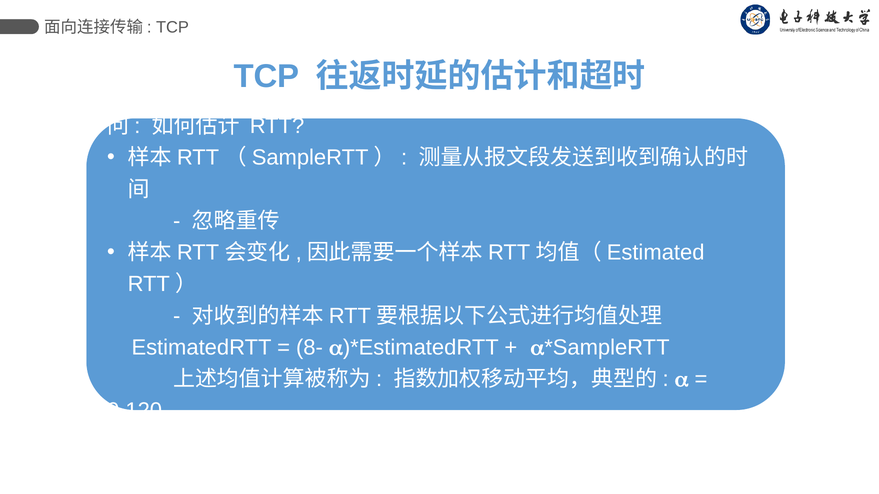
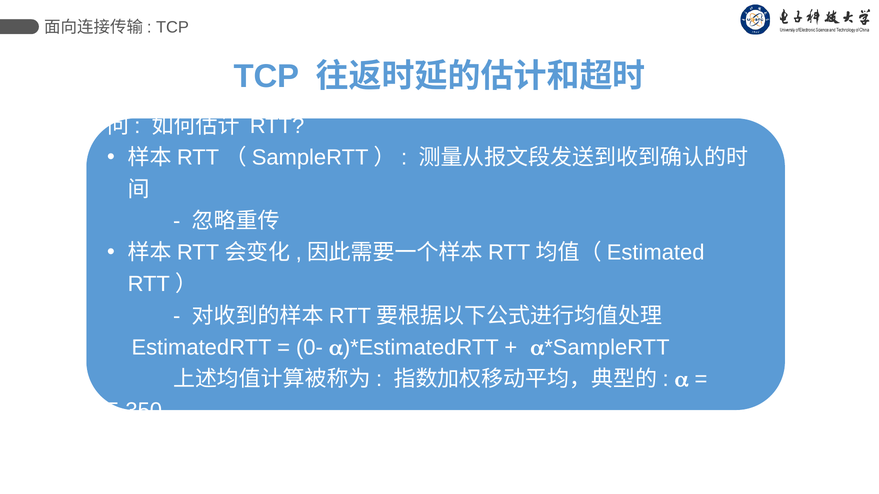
8-: 8- -> 0- (309, 348)
0.120: 0.120 -> 5.350 (135, 411)
